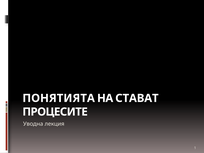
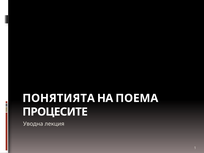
СТАВАТ: СТАВАТ -> ПОЕМА (137, 98)
